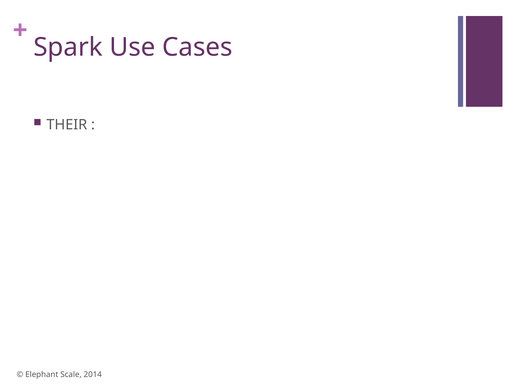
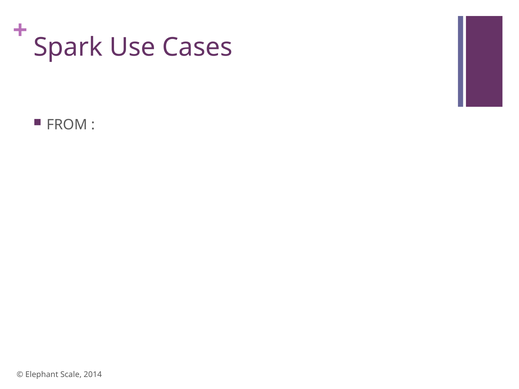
THEIR: THEIR -> FROM (67, 125)
